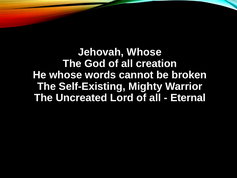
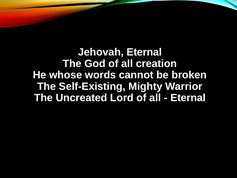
Jehovah Whose: Whose -> Eternal (144, 52)
